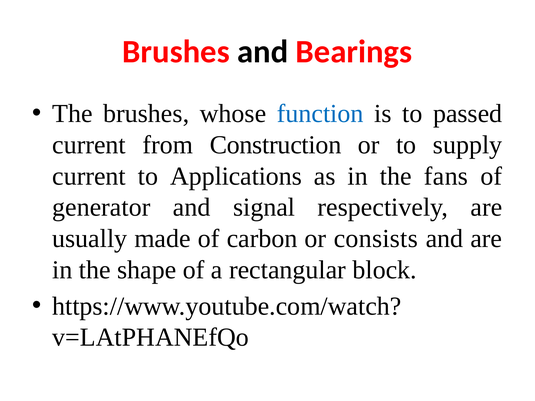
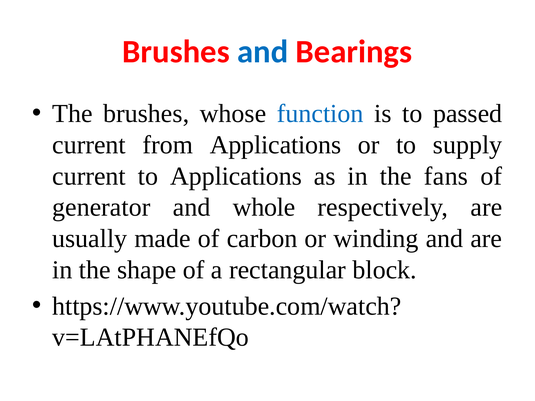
and colour: black -> blue (263, 52)
from Construction: Construction -> Applications (275, 145)
signal: signal -> whole (264, 207)
consists: consists -> winding (376, 239)
